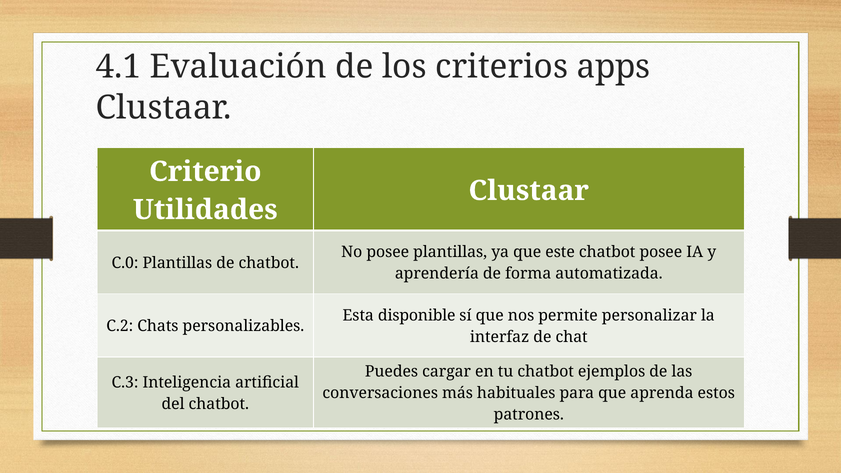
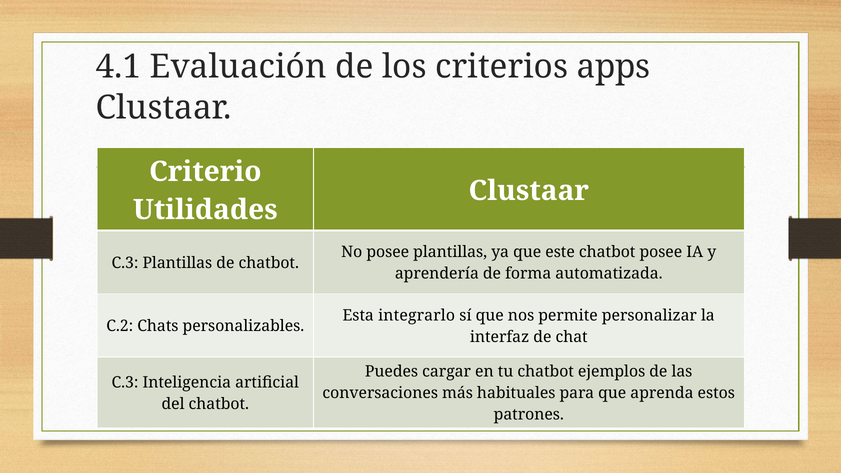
C.0: C.0 -> C.3 (125, 263)
disponible: disponible -> integrarlo (417, 316)
